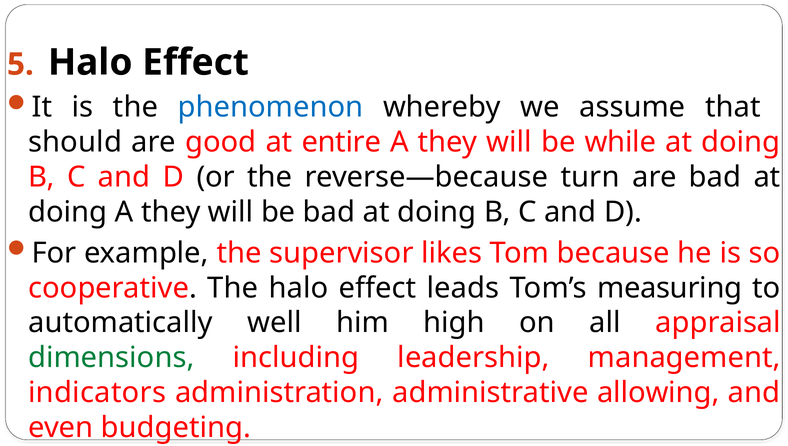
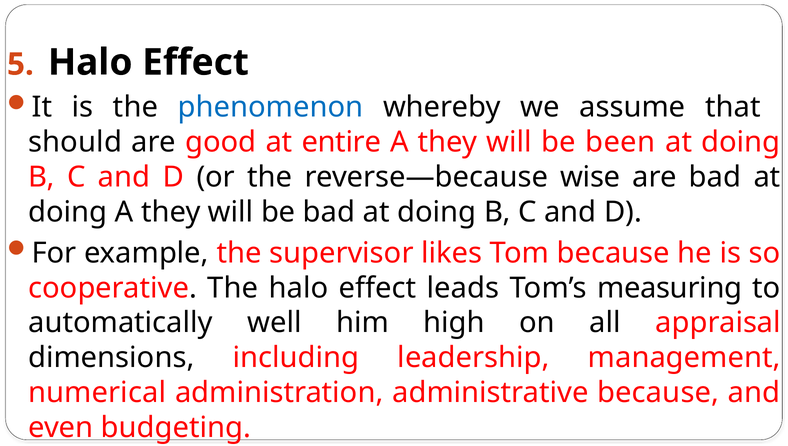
while: while -> been (620, 142)
turn: turn -> wise (590, 177)
dimensions colour: green -> black (111, 358)
indicators: indicators -> numerical (97, 393)
administrative allowing: allowing -> because (658, 393)
